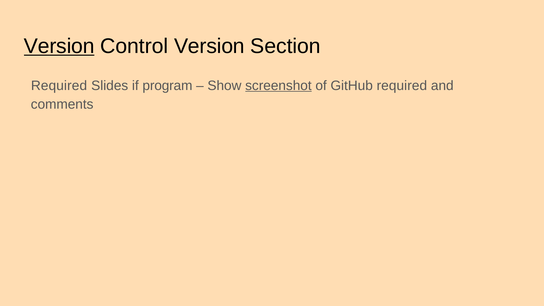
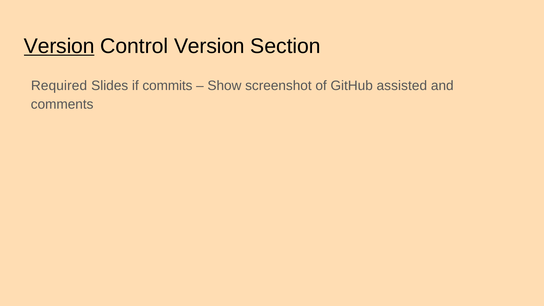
program: program -> commits (167, 86)
screenshot underline: present -> none (278, 86)
GitHub required: required -> assisted (402, 86)
